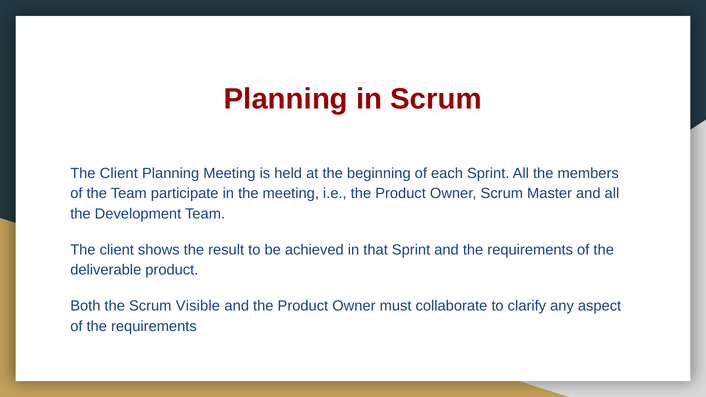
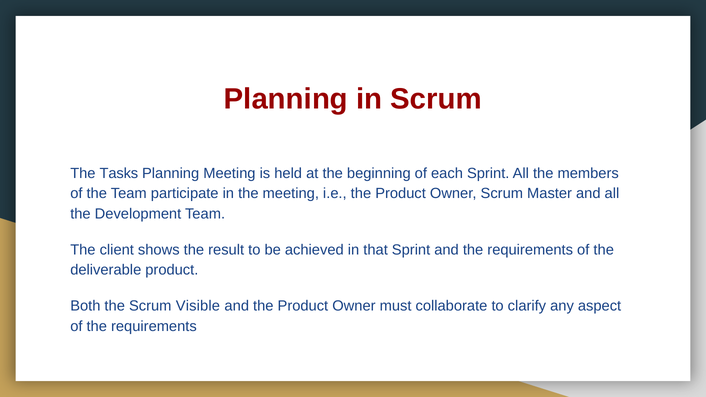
Client: Client -> Tasks (119, 173)
